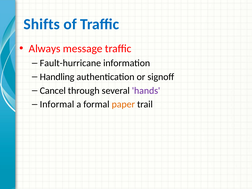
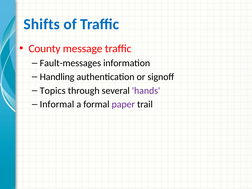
Always: Always -> County (45, 49)
Fault-hurricane: Fault-hurricane -> Fault-messages (70, 63)
Cancel: Cancel -> Topics (53, 91)
paper colour: orange -> purple (123, 104)
